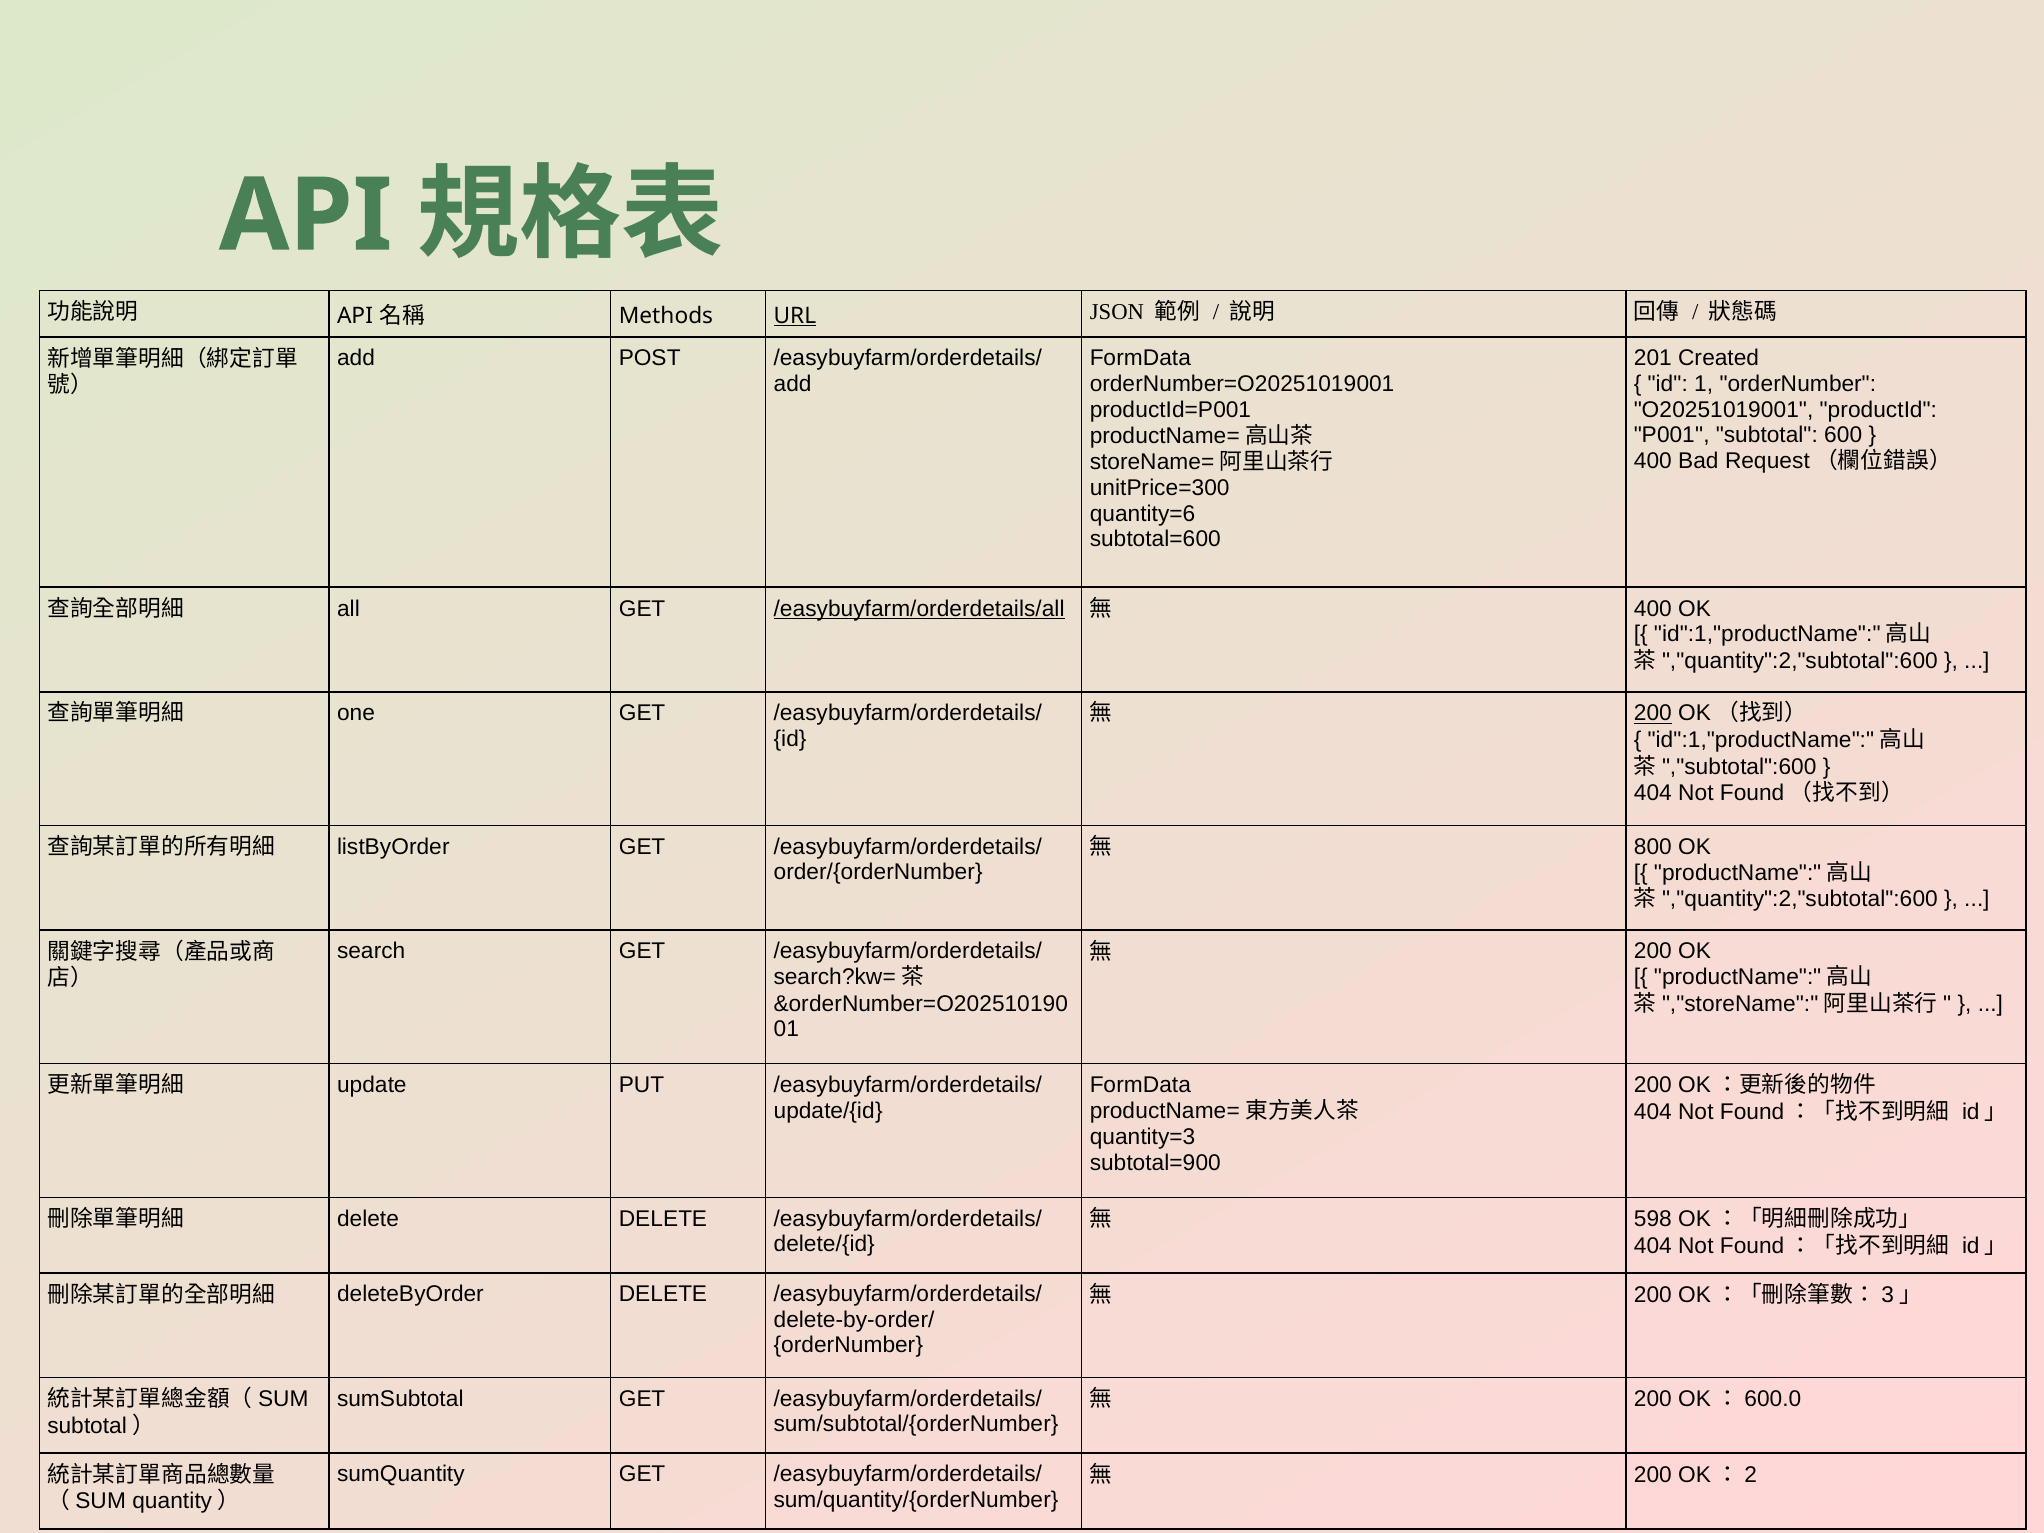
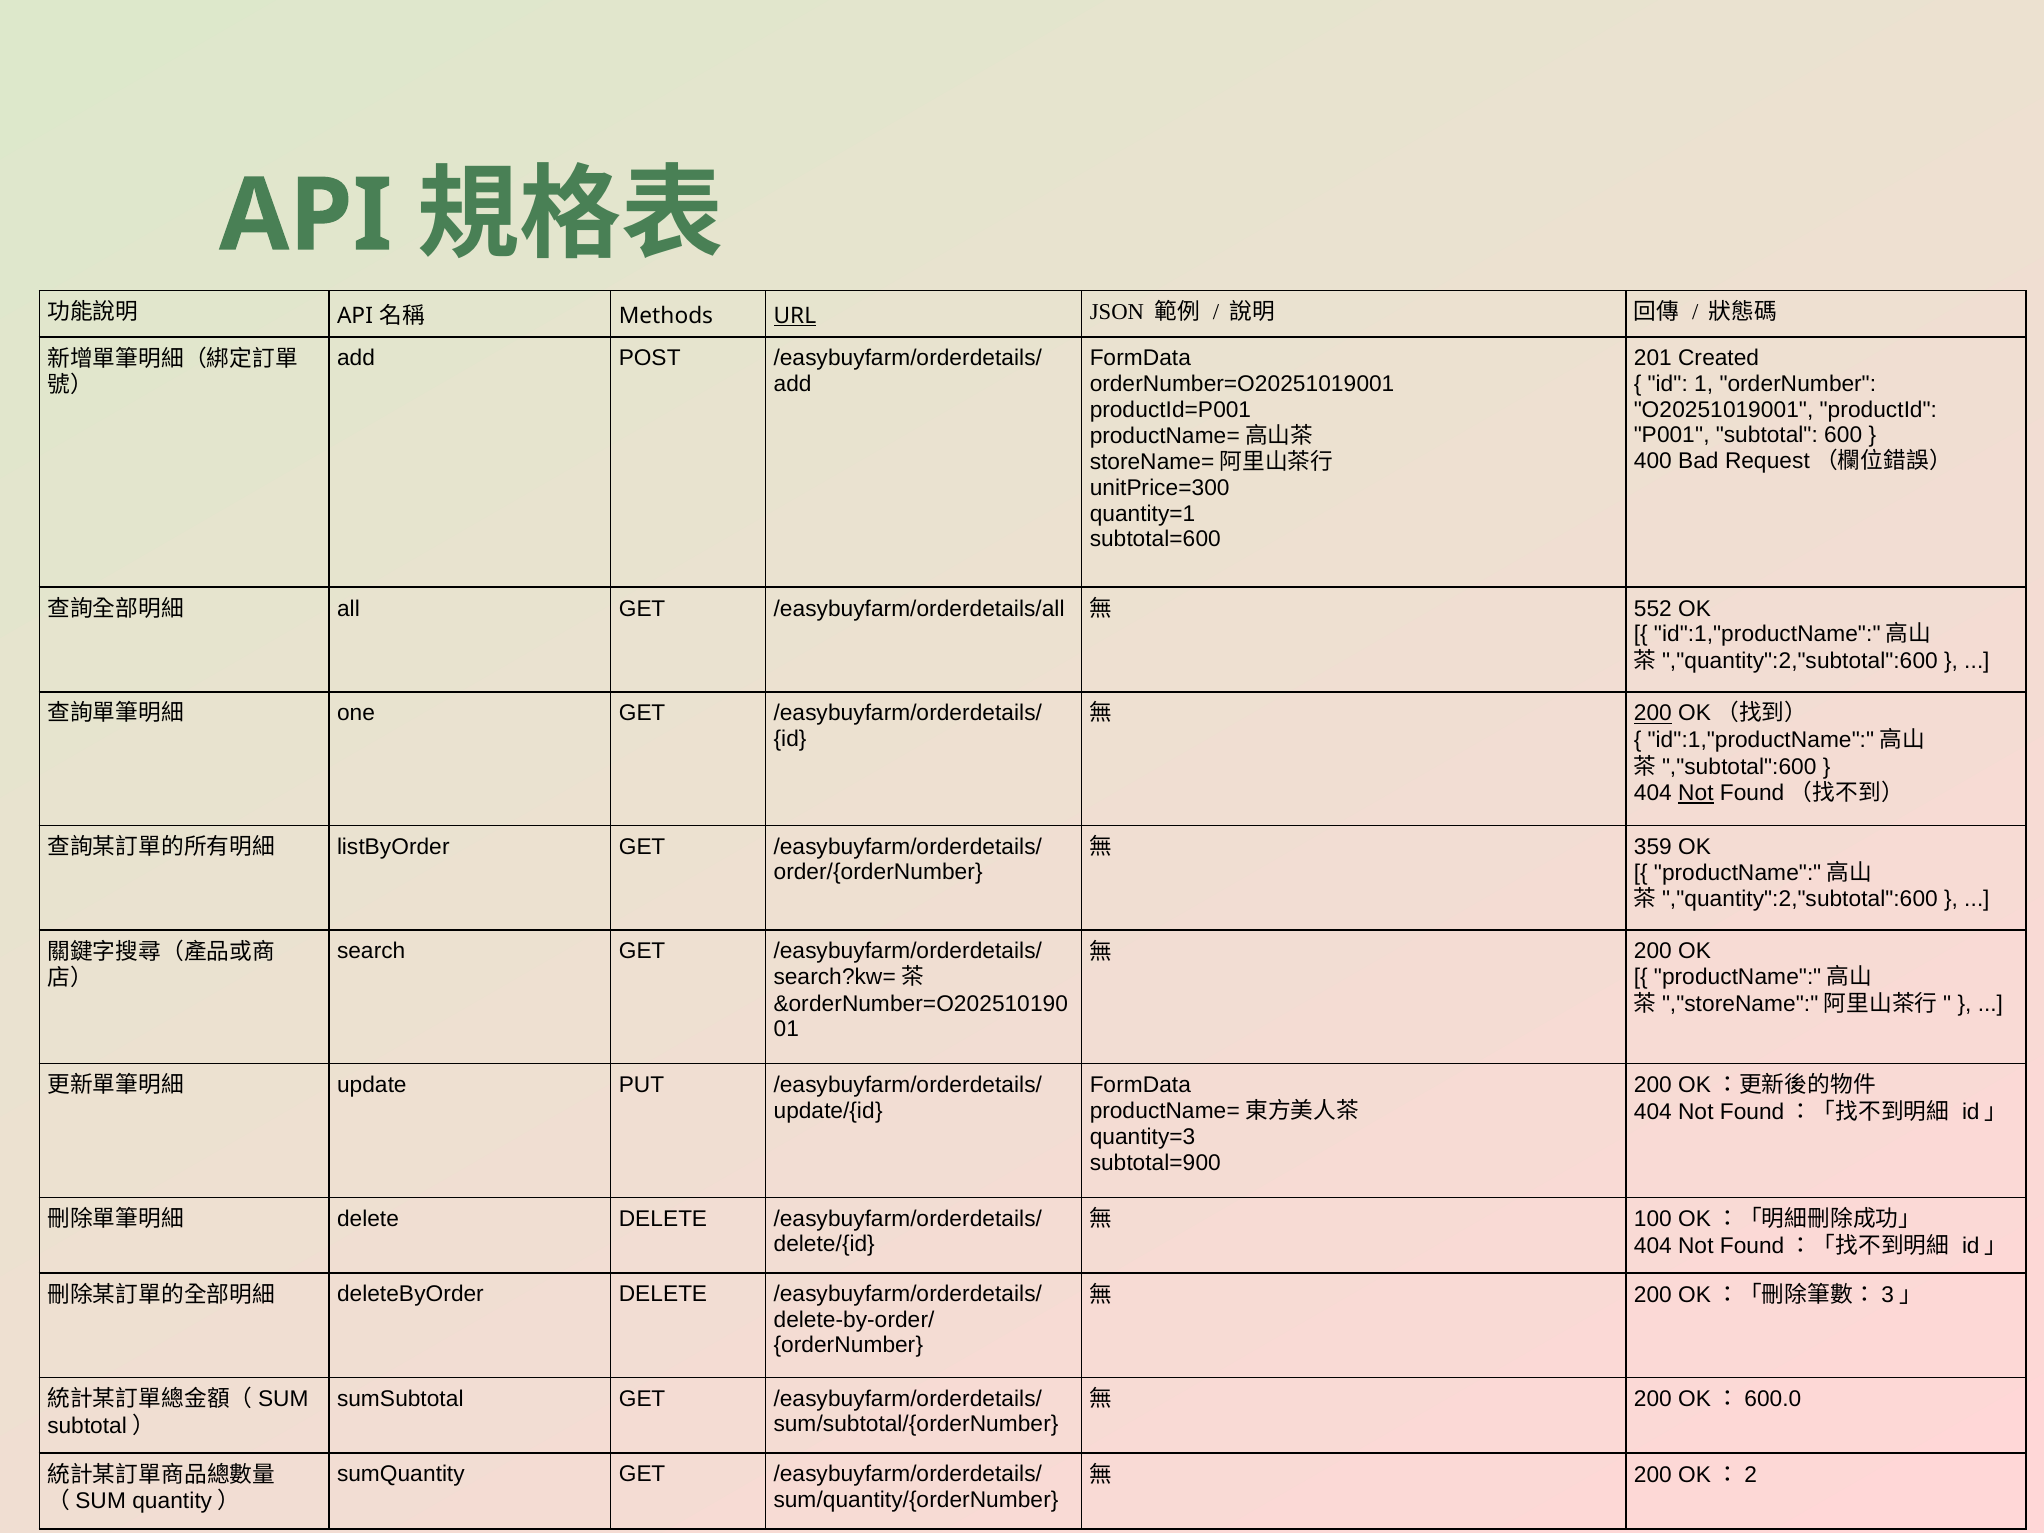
quantity=6: quantity=6 -> quantity=1 (1143, 514)
/easybuyfarm/orderdetails/all underline: present -> none (919, 609)
400: 400 -> 552 (1653, 609)
Not underline: none -> present (1696, 793)
800: 800 -> 359 (1653, 847)
598: 598 -> 100 (1653, 1219)
